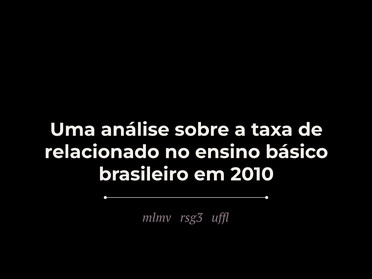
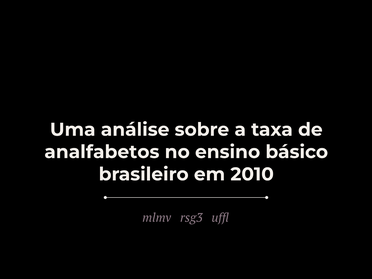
relacionado: relacionado -> analfabetos (102, 152)
